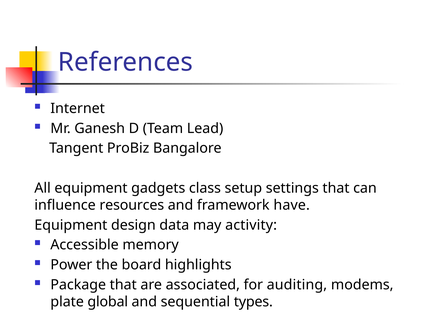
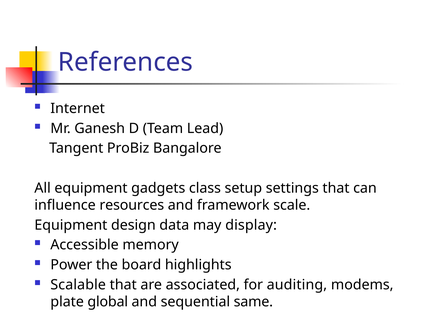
have: have -> scale (292, 205)
activity: activity -> display (251, 225)
Package: Package -> Scalable (78, 284)
types: types -> same (253, 301)
